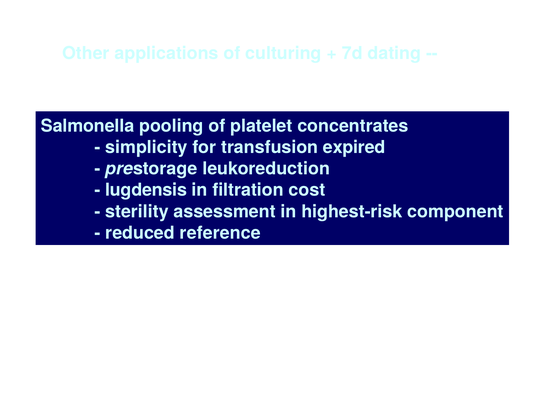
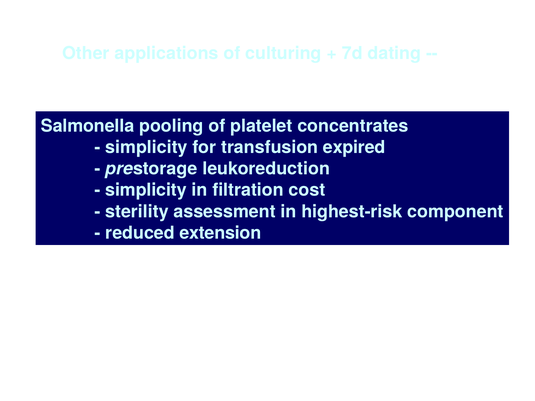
lugdensis: lugdensis -> simplicity (146, 190)
reference: reference -> extension (220, 233)
